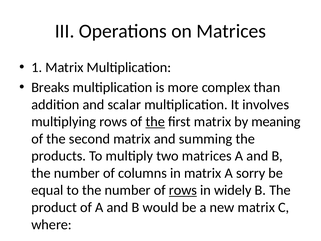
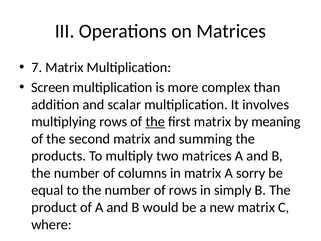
1: 1 -> 7 (37, 67)
Breaks: Breaks -> Screen (50, 87)
rows underline: present -> none (183, 190)
widely: widely -> simply (233, 190)
